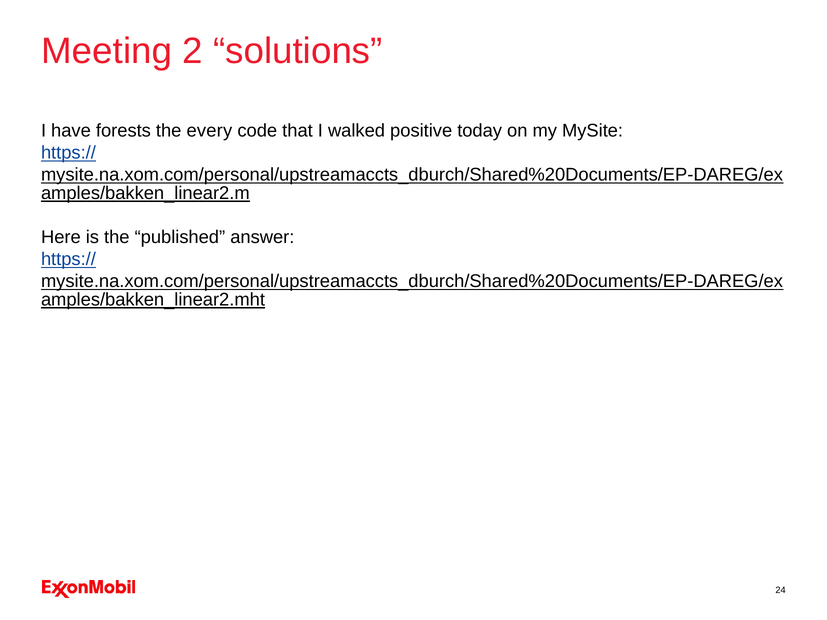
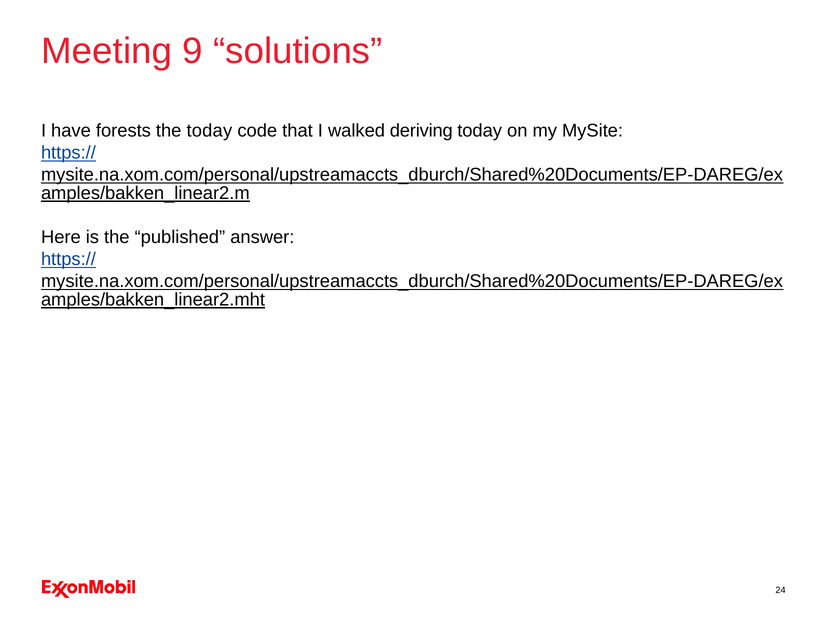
2: 2 -> 9 (193, 51)
the every: every -> today (209, 131)
positive: positive -> deriving (421, 131)
